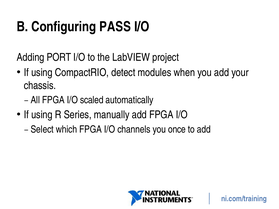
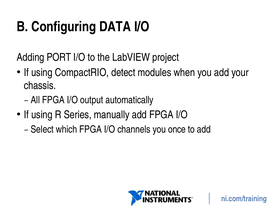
PASS: PASS -> DATA (115, 27)
scaled: scaled -> output (92, 100)
